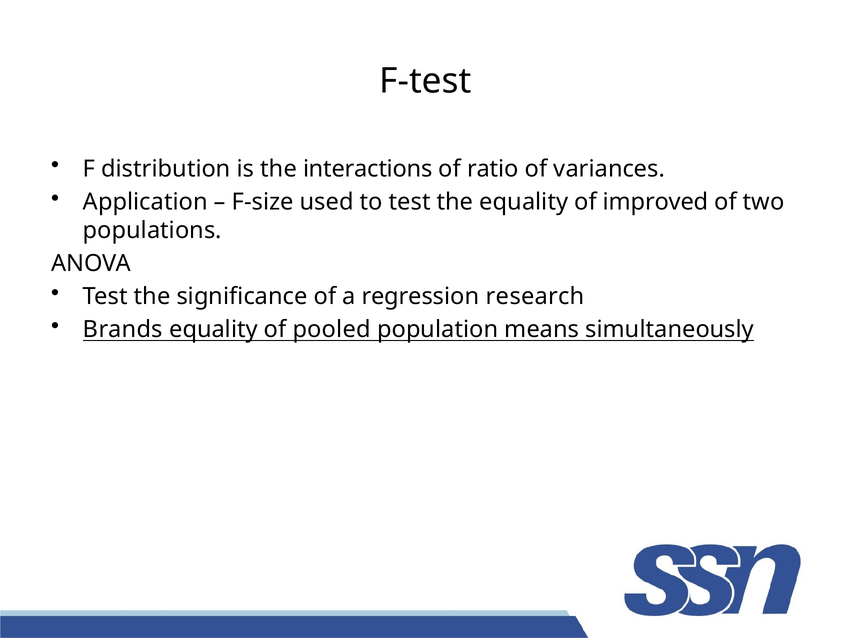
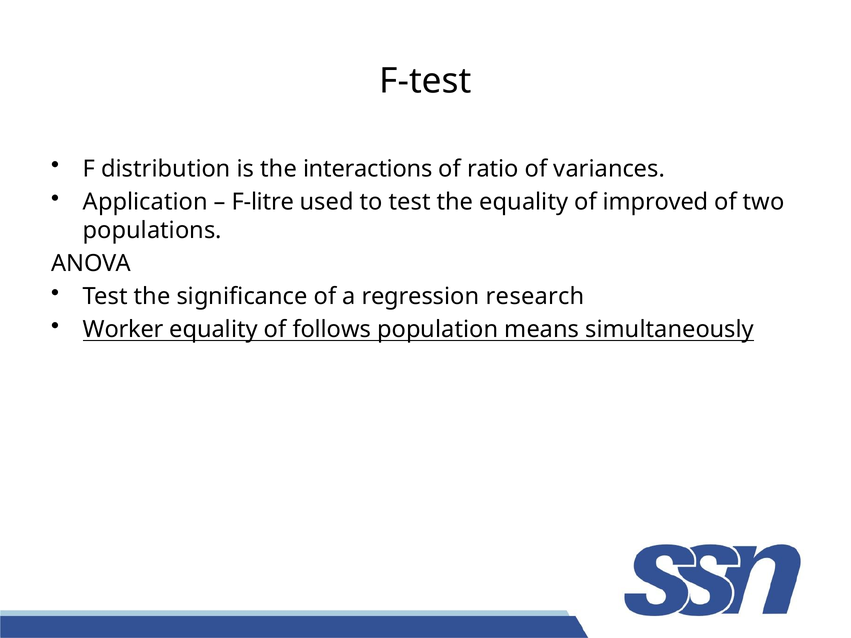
F-size: F-size -> F-litre (263, 202)
Brands: Brands -> Worker (123, 330)
pooled: pooled -> follows (332, 330)
